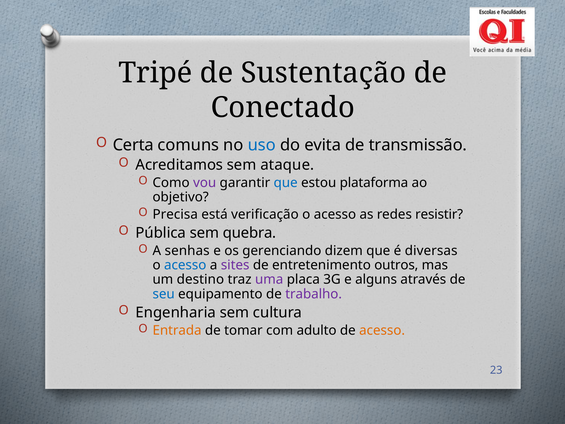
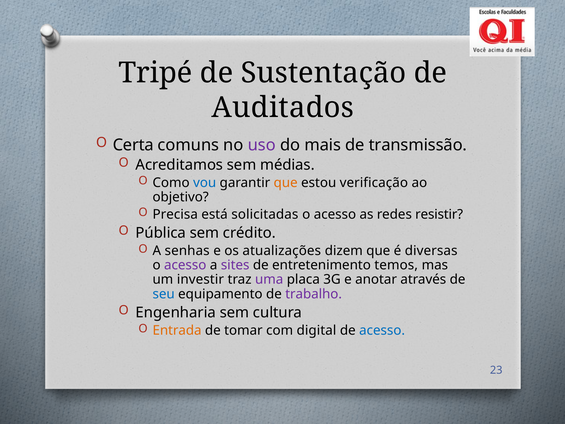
Conectado: Conectado -> Auditados (283, 108)
uso colour: blue -> purple (262, 145)
evita: evita -> mais (323, 145)
ataque: ataque -> médias (287, 165)
vou colour: purple -> blue (205, 183)
que colour: blue -> orange (286, 183)
plataforma: plataforma -> verificação (374, 183)
verificação: verificação -> solicitadas (265, 214)
quebra: quebra -> crédito (249, 233)
gerenciando: gerenciando -> atualizações (282, 251)
acesso colour: blue -> purple (185, 265)
outros: outros -> temos (396, 265)
destino: destino -> investir (200, 279)
alguns: alguns -> anotar (376, 279)
adulto: adulto -> digital (316, 330)
acesso colour: orange -> blue (382, 330)
